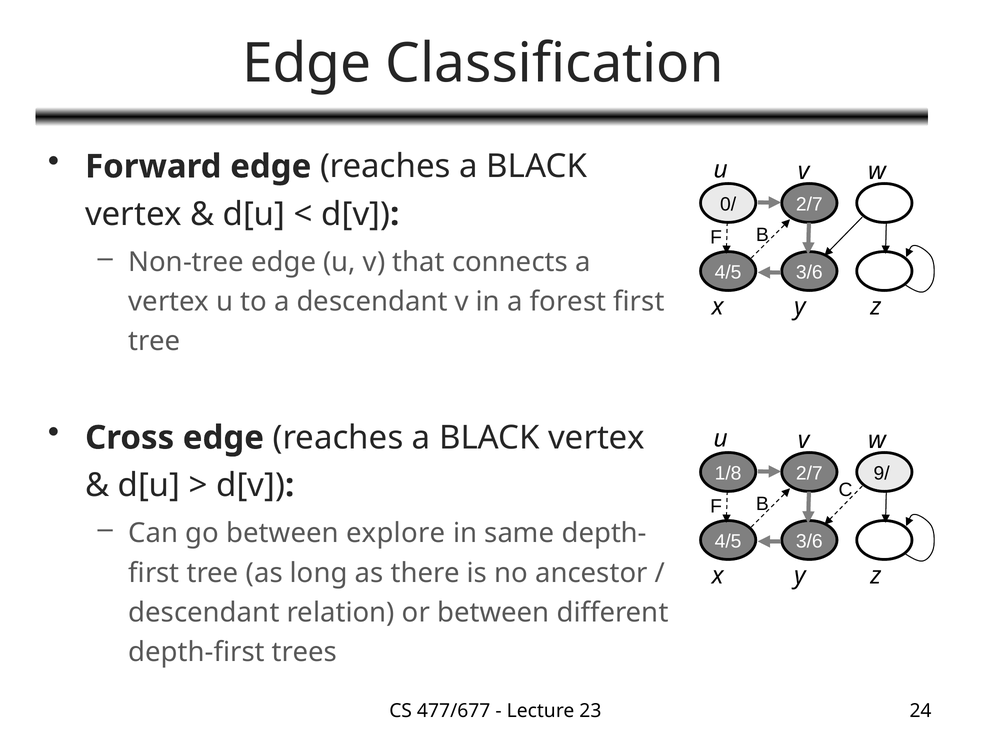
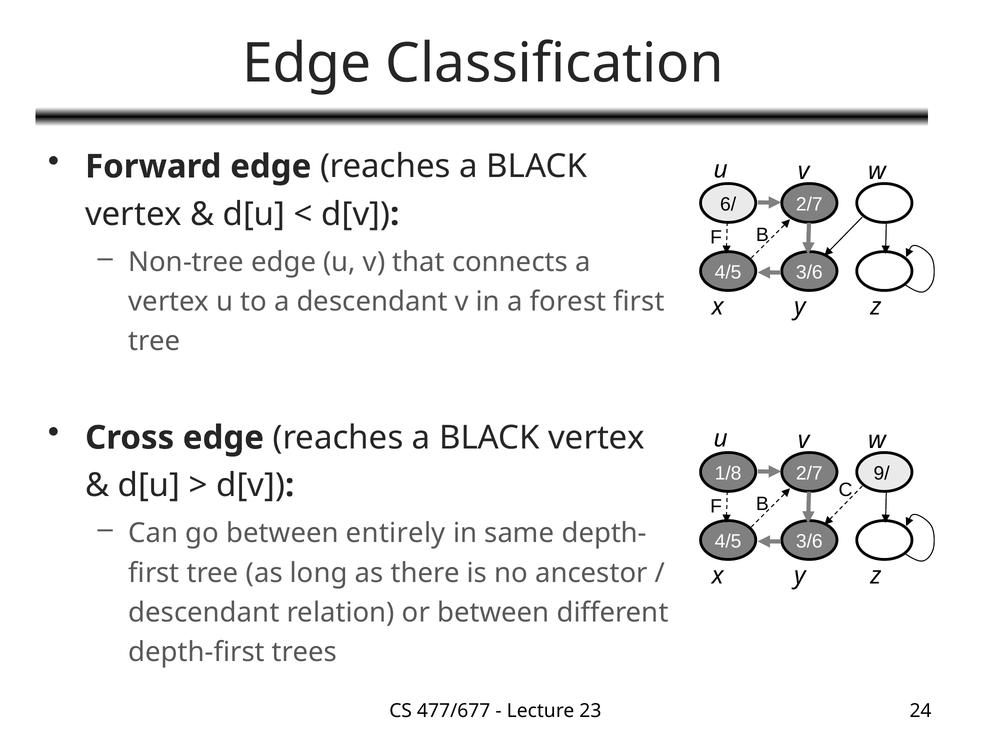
0/: 0/ -> 6/ (728, 204)
explore: explore -> entirely (396, 534)
